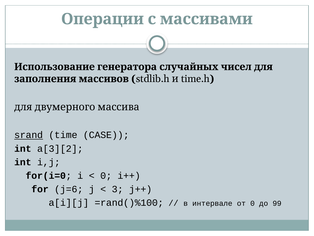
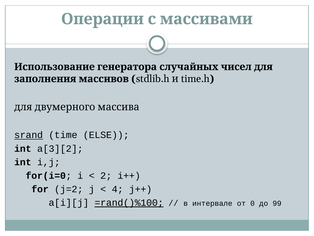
CASE: CASE -> ELSE (106, 135)
0: 0 -> 2 (106, 175)
j=6: j=6 -> j=2 (69, 189)
3: 3 -> 4 (118, 189)
=rand()%100 underline: none -> present (129, 202)
